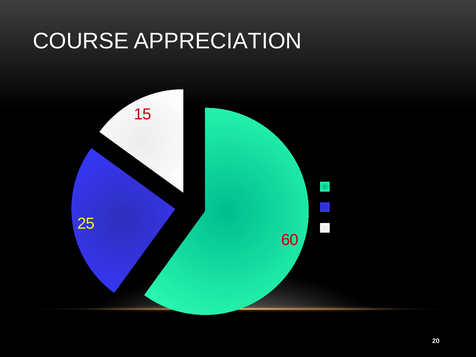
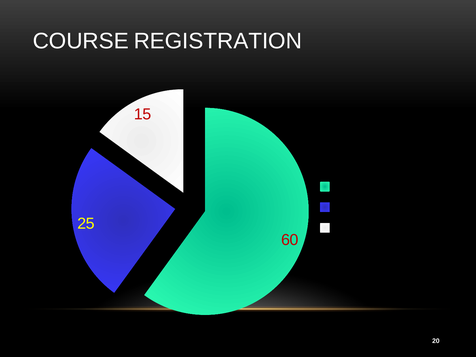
APPRECIATION: APPRECIATION -> REGISTRATION (218, 41)
